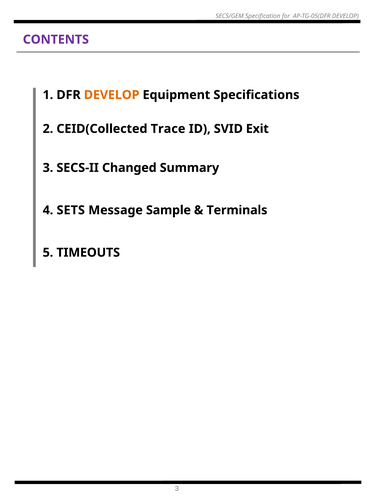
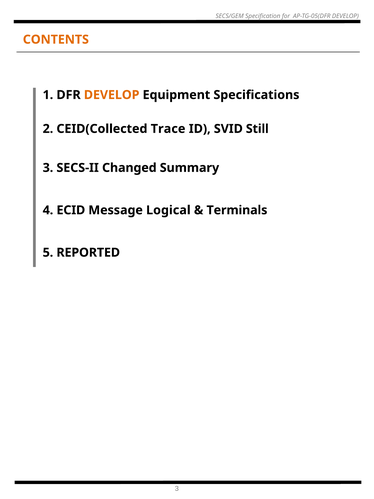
CONTENTS colour: purple -> orange (56, 39)
Exit: Exit -> Still (257, 129)
SETS: SETS -> ECID (71, 210)
Sample: Sample -> Logical (168, 210)
TIMEOUTS: TIMEOUTS -> REPORTED (88, 252)
